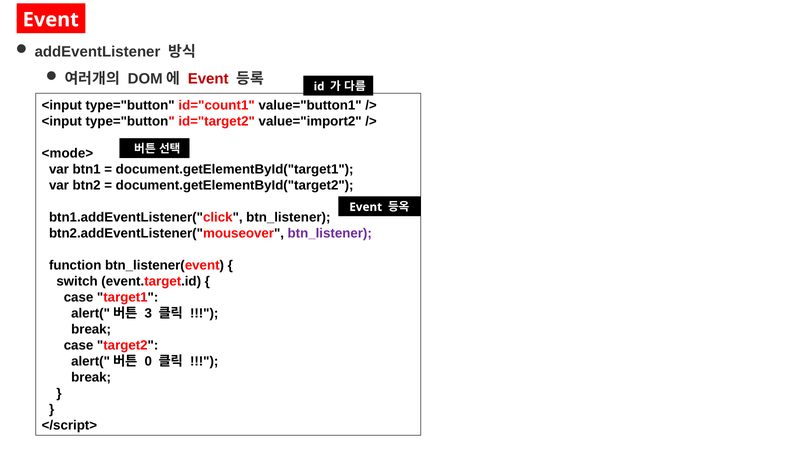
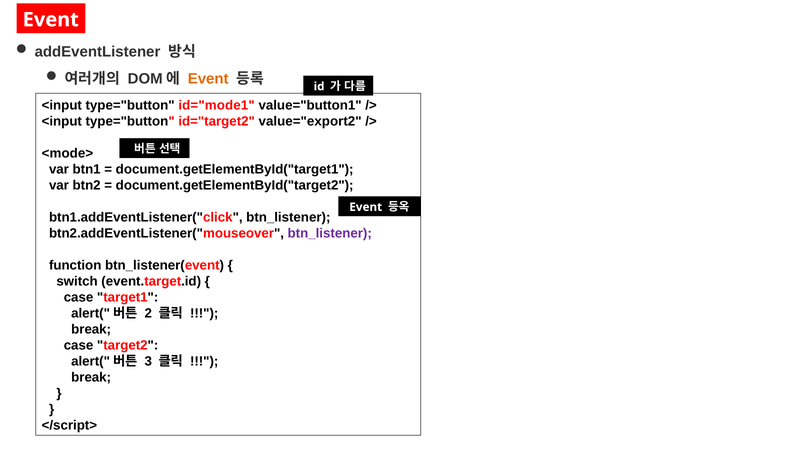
Event colour: red -> orange (208, 79)
id="count1: id="count1 -> id="mode1 (217, 105)
value="import2: value="import2 -> value="export2 (310, 121)
3: 3 -> 2 (148, 313)
0: 0 -> 3 (148, 361)
